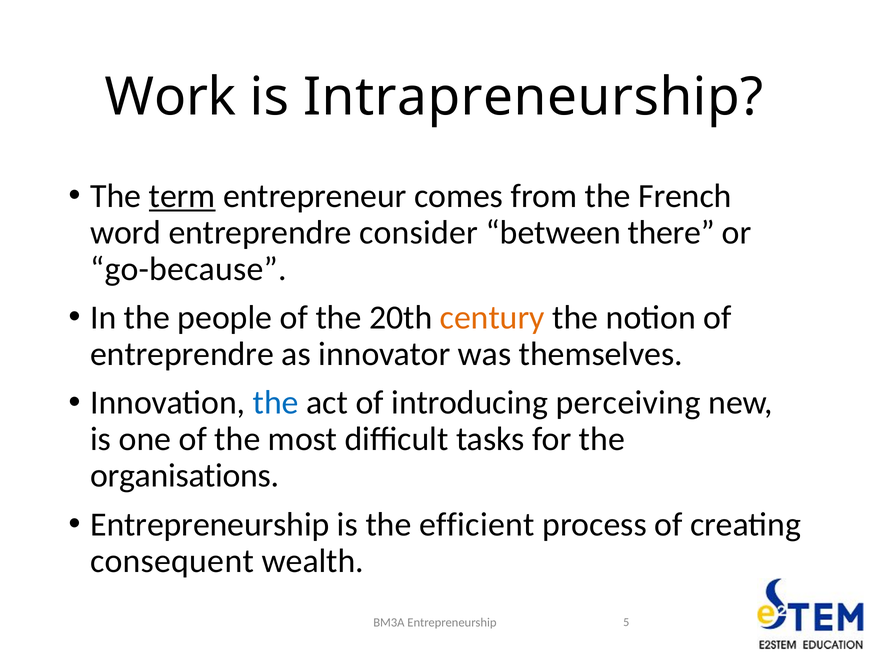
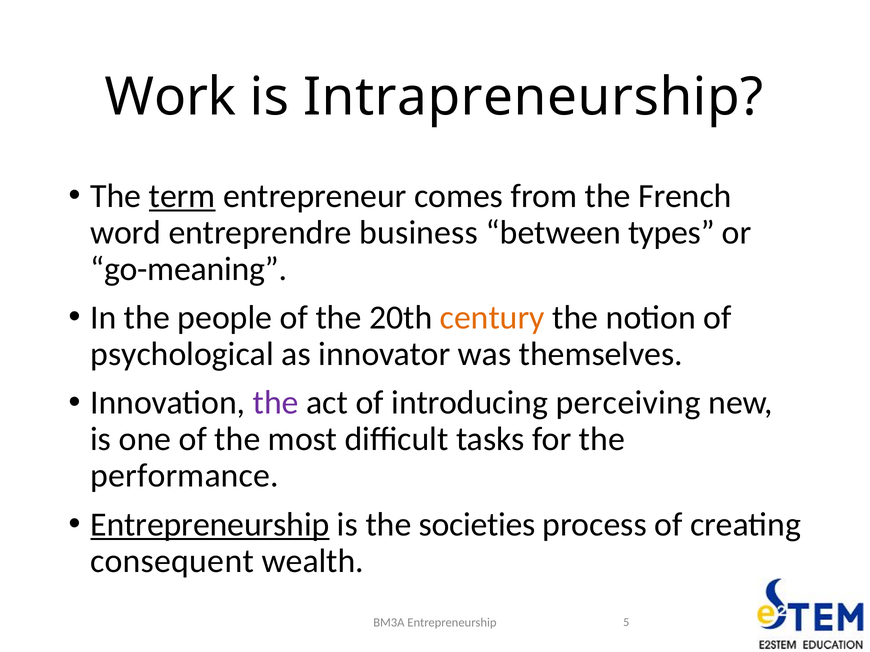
consider: consider -> business (419, 233)
there: there -> types (671, 233)
go-because: go-because -> go-meaning (189, 269)
entreprendre: entreprendre -> psychological (182, 354)
the colour: blue -> purple (276, 403)
organisations: organisations -> performance (185, 476)
Entrepreneurship underline: none -> present (210, 525)
efficient: efficient -> societies (477, 525)
